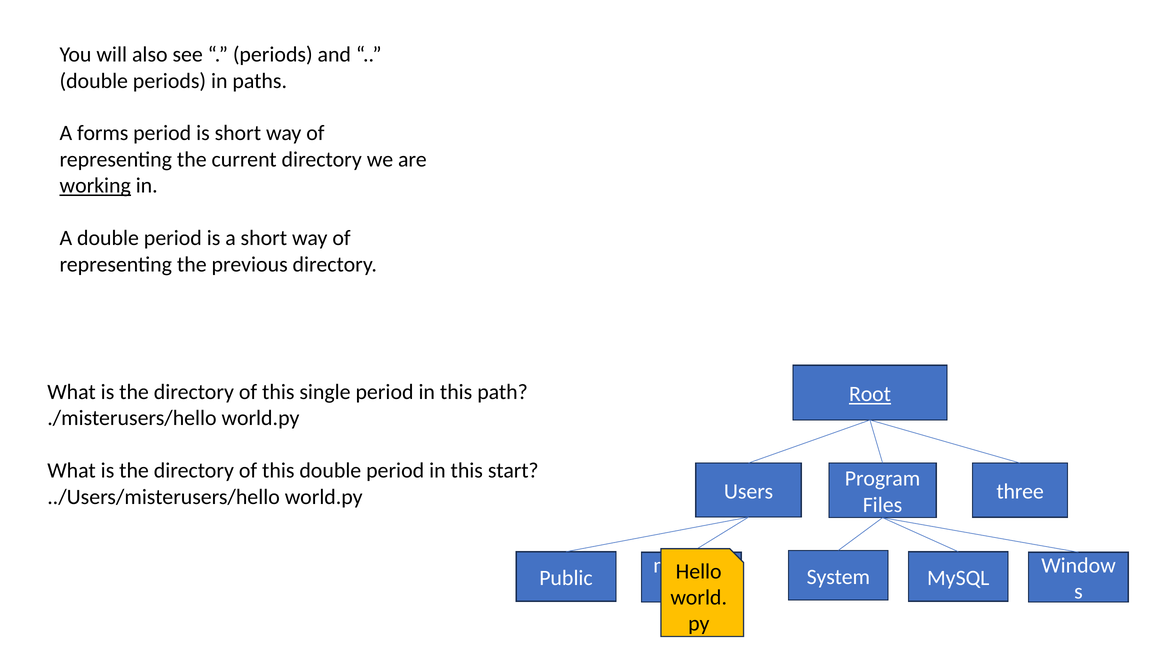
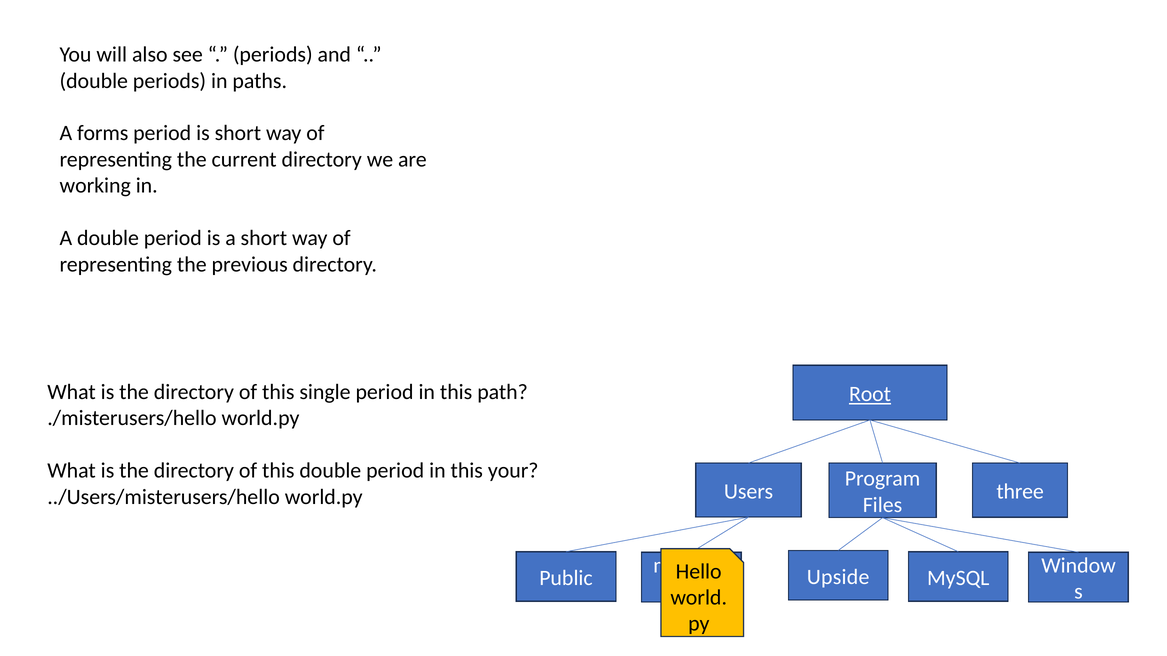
working underline: present -> none (95, 186)
start: start -> your (513, 471)
System: System -> Upside (838, 577)
